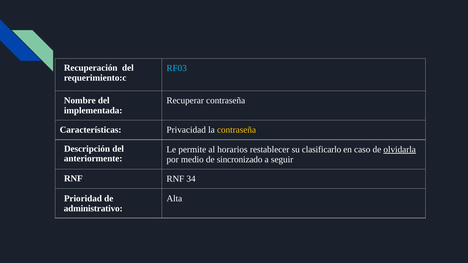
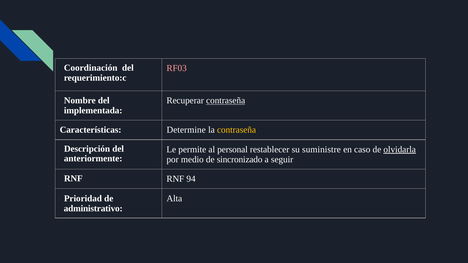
Recuperación: Recuperación -> Coordinación (91, 68)
RF03 colour: light blue -> pink (177, 68)
contraseña underline: none -> present (226, 101)
Privacidad: Privacidad -> Determine (186, 130)
horarios: horarios -> personal (233, 150)
clasificarlo: clasificarlo -> suministre (321, 150)
34: 34 -> 94 (191, 179)
